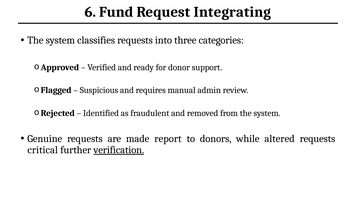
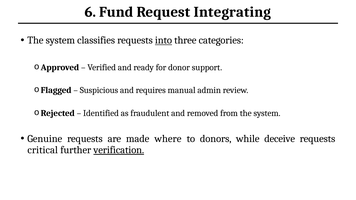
into underline: none -> present (163, 40)
report: report -> where (168, 139)
altered: altered -> deceive (280, 139)
